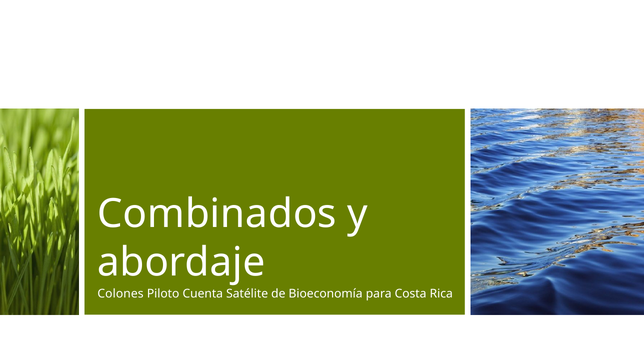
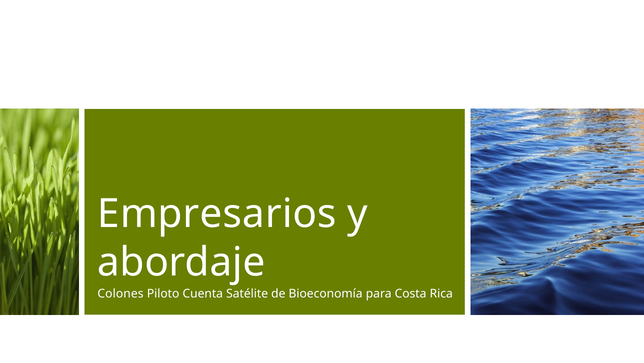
Combinados: Combinados -> Empresarios (217, 214)
